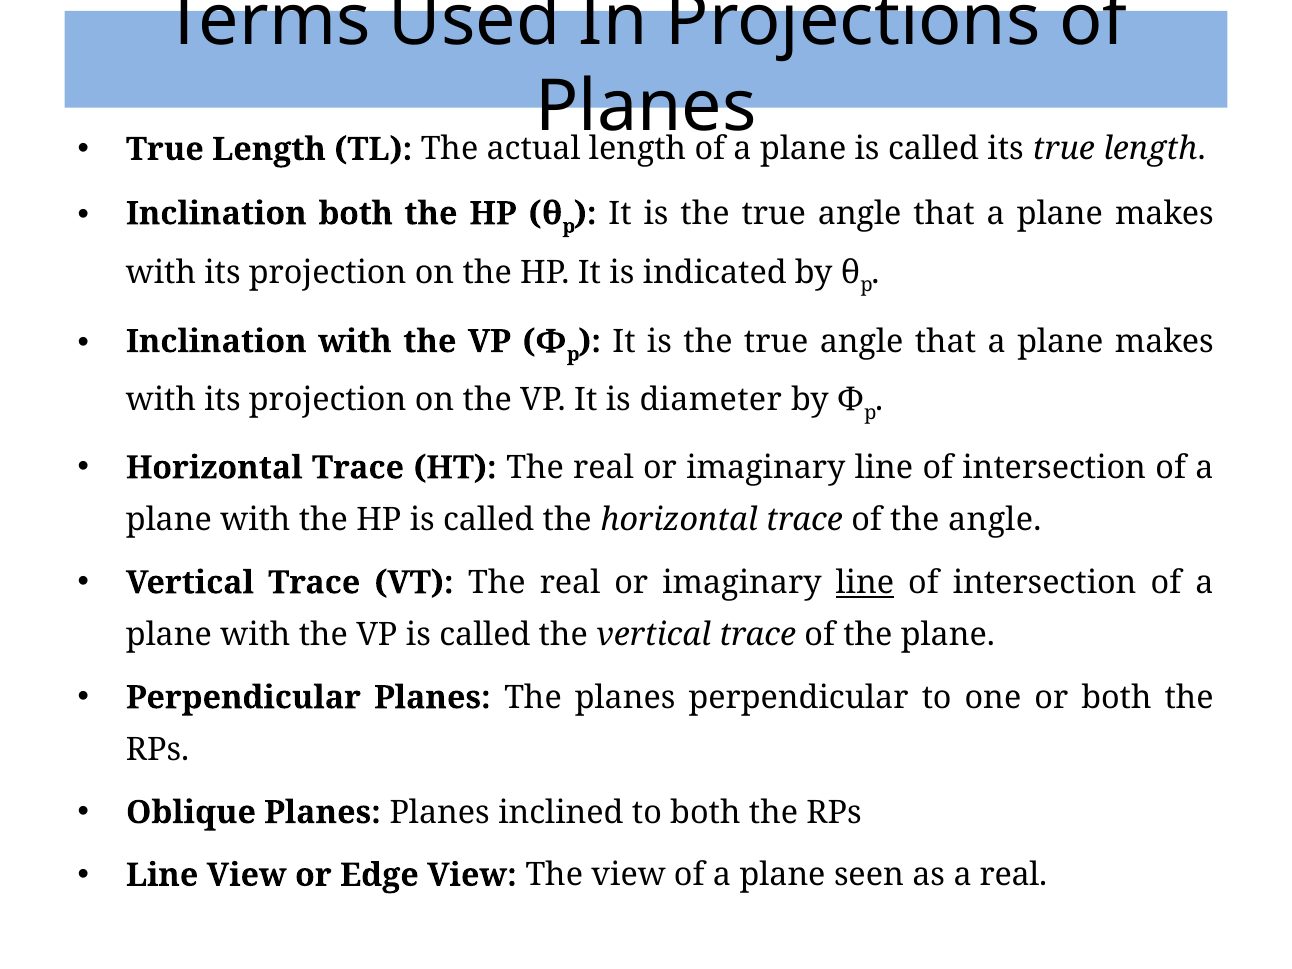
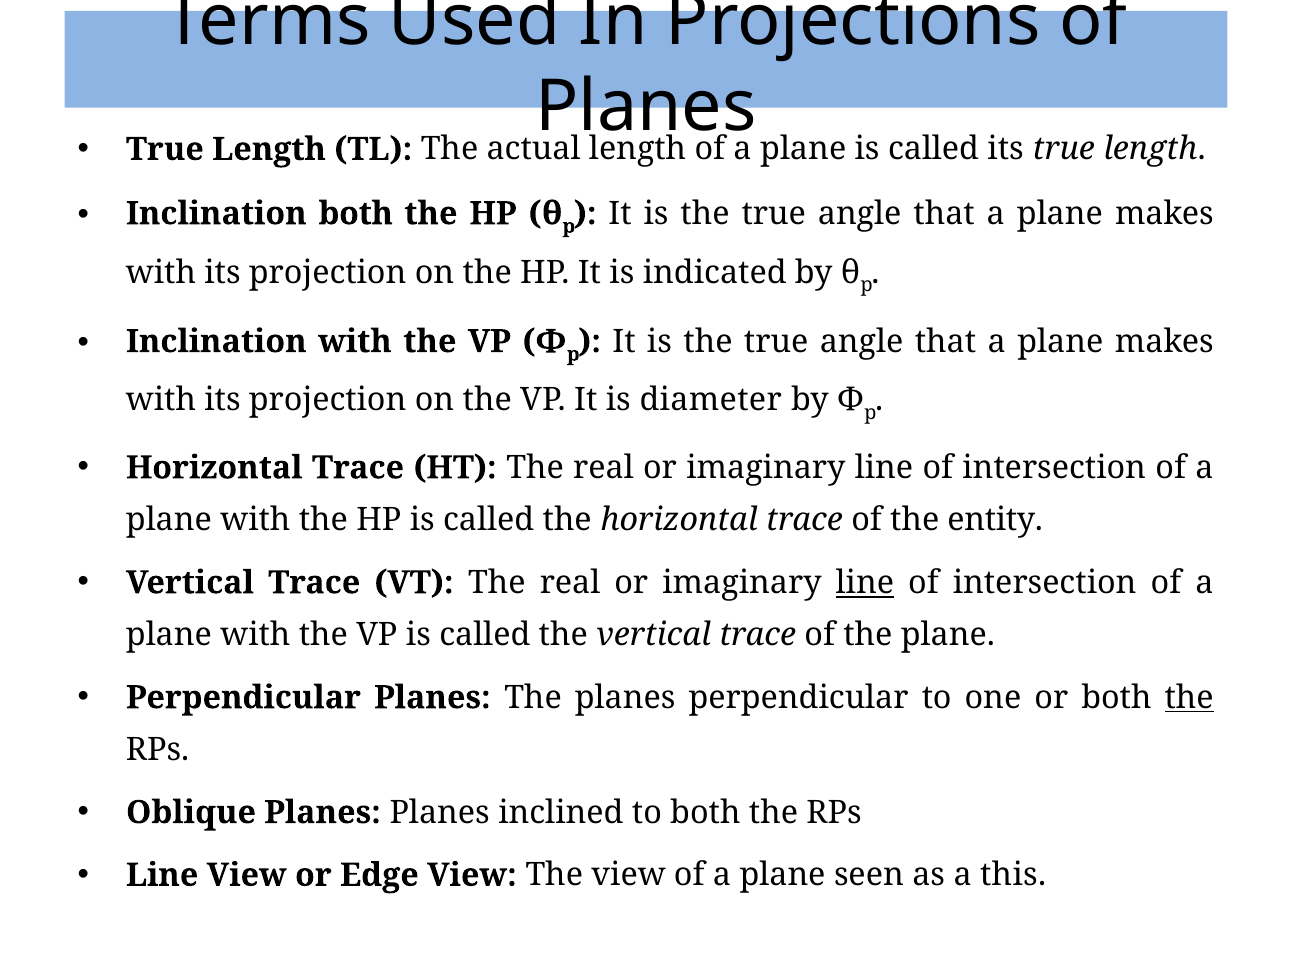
the angle: angle -> entity (995, 520)
the underline: none -> present (1189, 698)
a real: real -> this (1013, 875)
